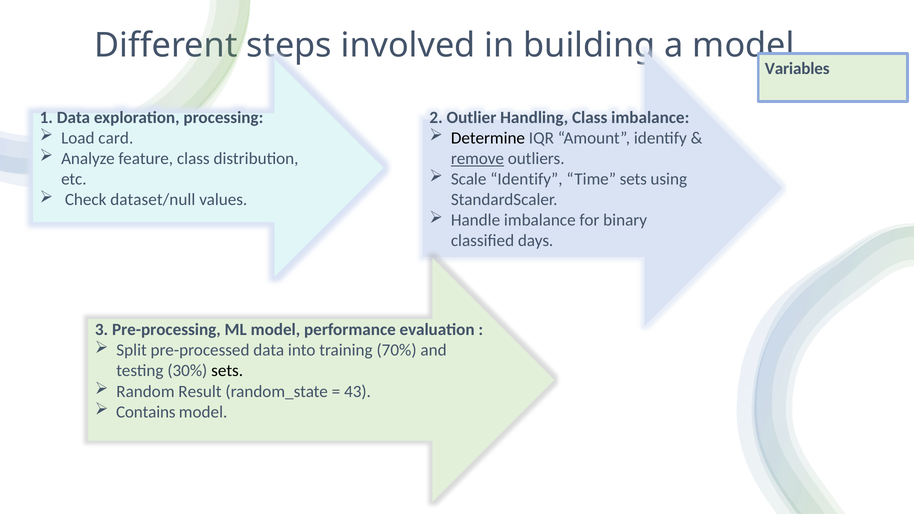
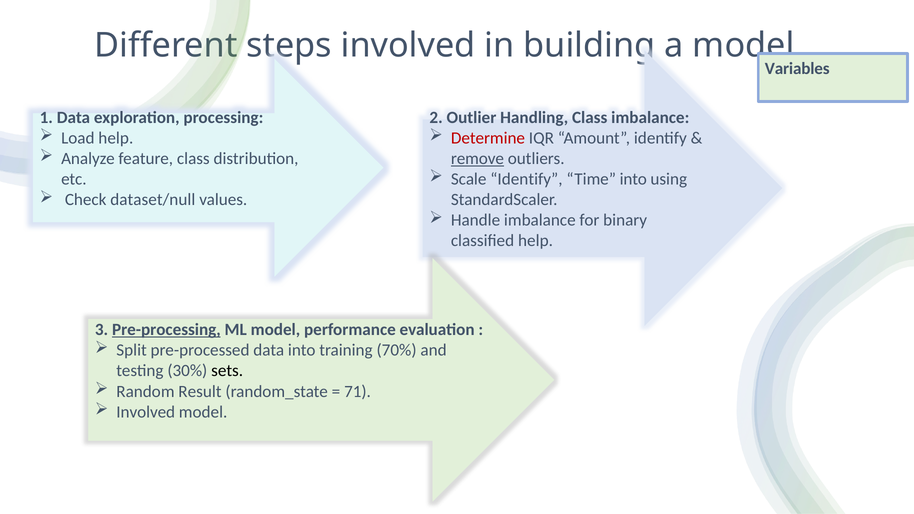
Determine colour: black -> red (488, 138)
Load card: card -> help (116, 138)
Time sets: sets -> into (633, 179)
classified days: days -> help (536, 241)
Pre-processing underline: none -> present (166, 330)
43: 43 -> 71 (358, 391)
Contains: Contains -> Involved (146, 412)
